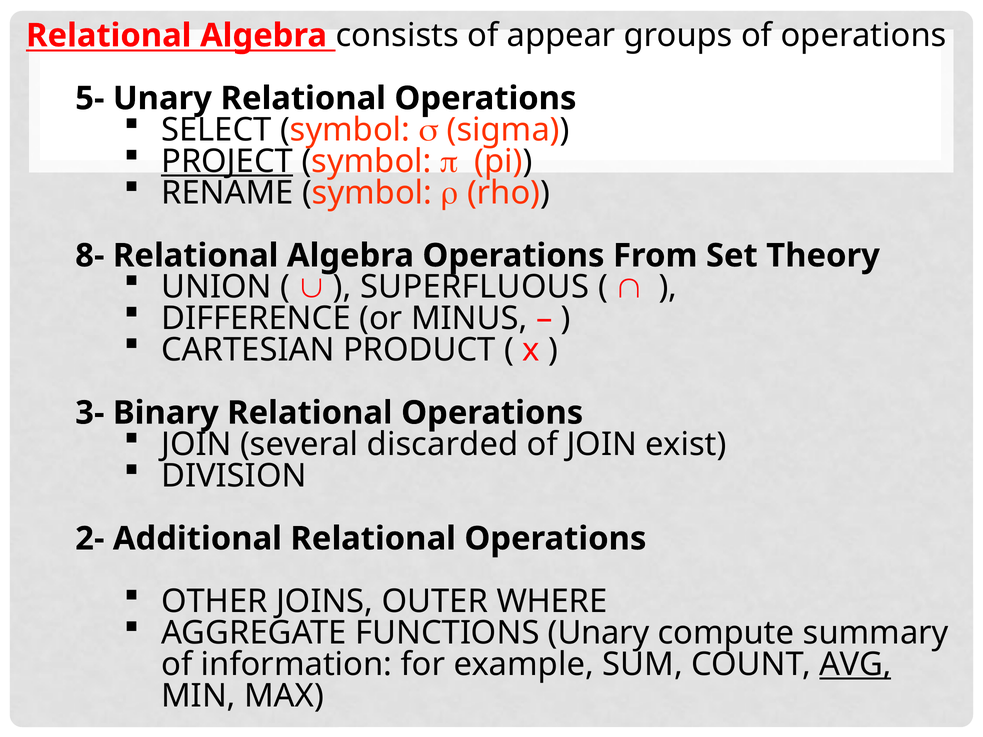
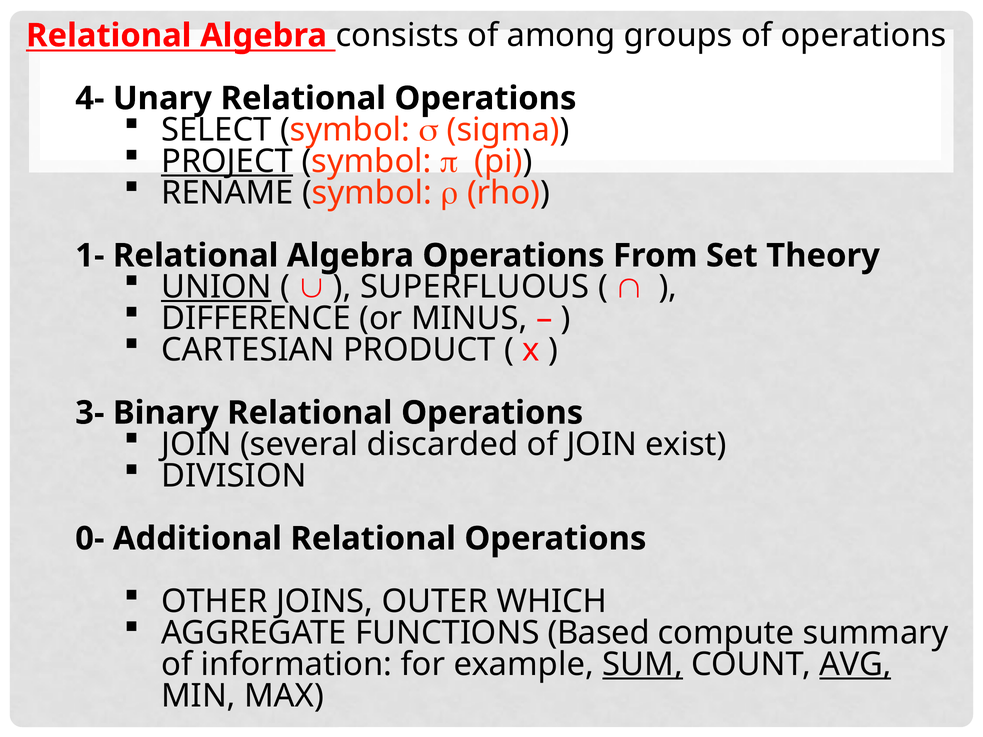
appear: appear -> among (561, 36)
5-: 5- -> 4- (90, 98)
8-: 8- -> 1- (90, 256)
UNION underline: none -> present (216, 287)
2-: 2- -> 0- (90, 539)
WHERE: WHERE -> WHICH (552, 602)
FUNCTIONS Unary: Unary -> Based (599, 633)
SUM underline: none -> present (643, 665)
